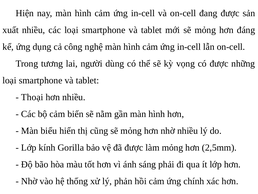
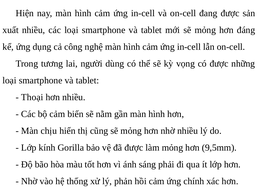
biểu: biểu -> chịu (49, 130)
2,5mm: 2,5mm -> 9,5mm (219, 147)
